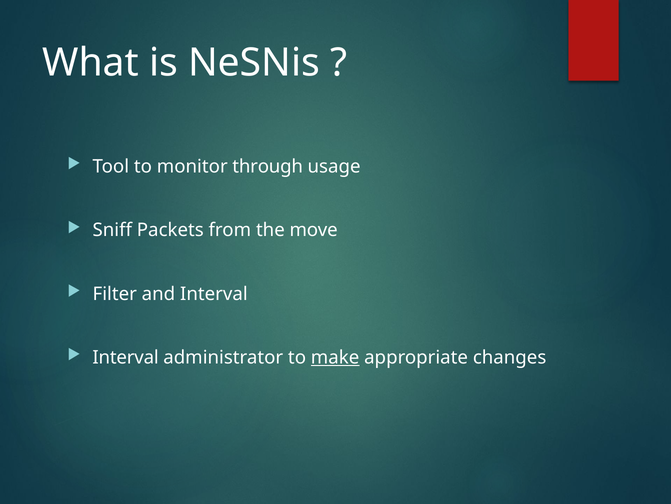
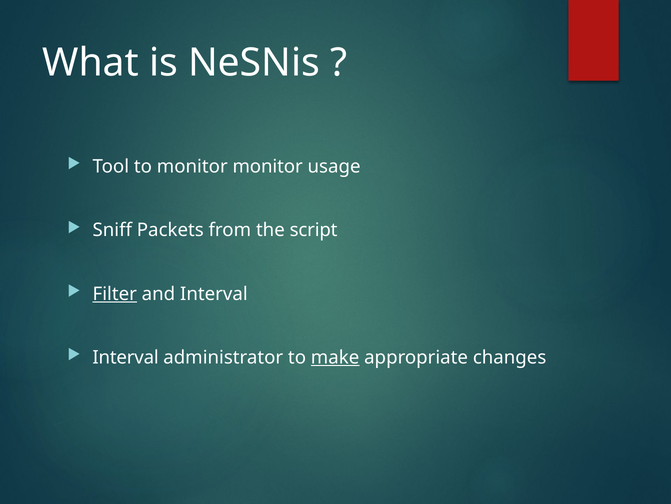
monitor through: through -> monitor (268, 167)
move: move -> script (314, 230)
Filter underline: none -> present (115, 293)
